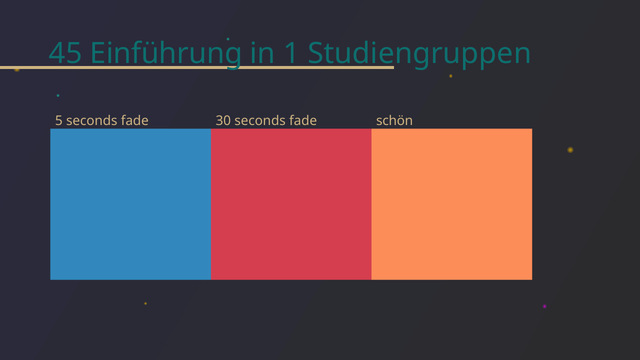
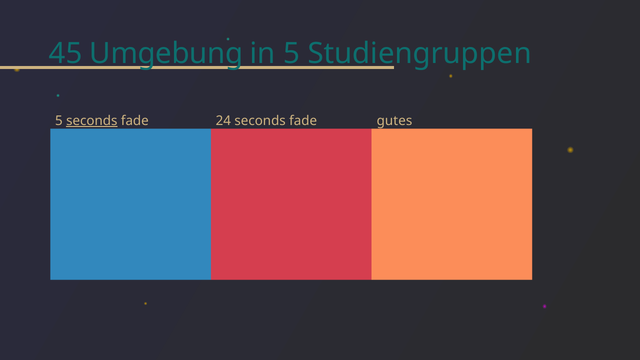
Einführung: Einführung -> Umgebung (166, 54)
in 1: 1 -> 5 (292, 54)
seconds underline: none -> present (92, 121)
30: 30 -> 24 (223, 121)
schön: schön -> gutes (394, 121)
